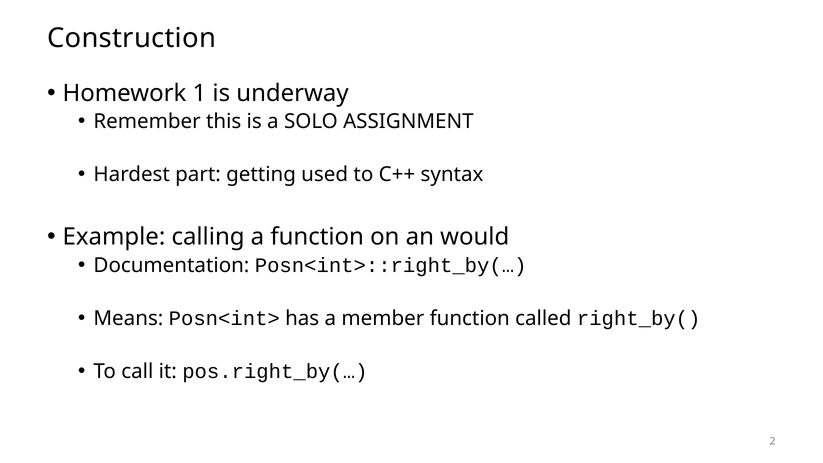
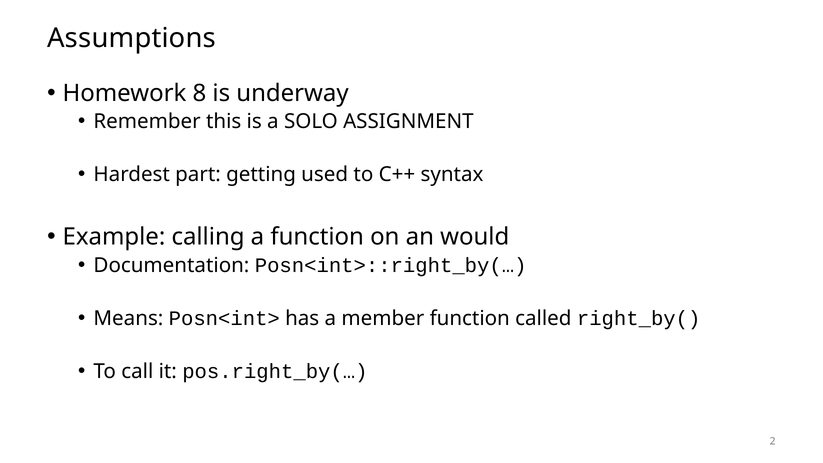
Construction: Construction -> Assumptions (132, 38)
1: 1 -> 8 (199, 93)
